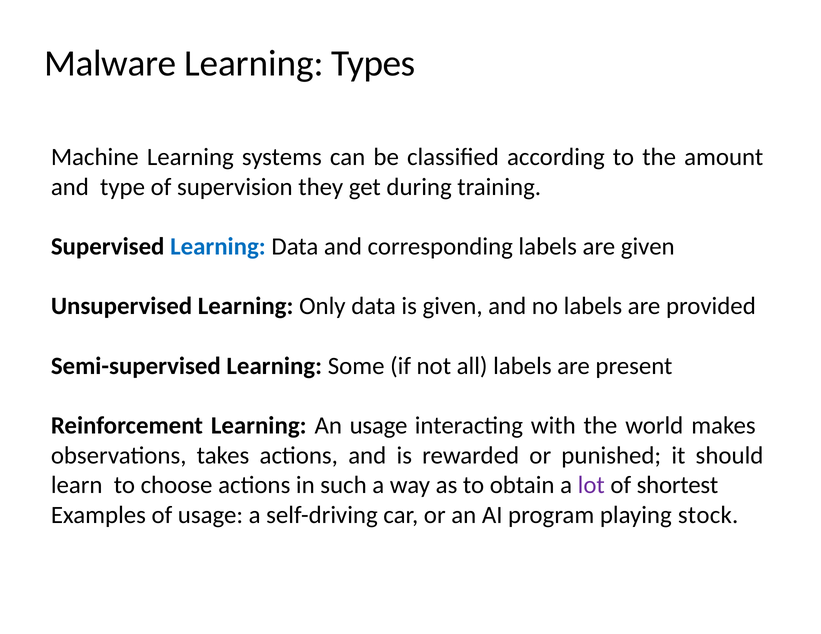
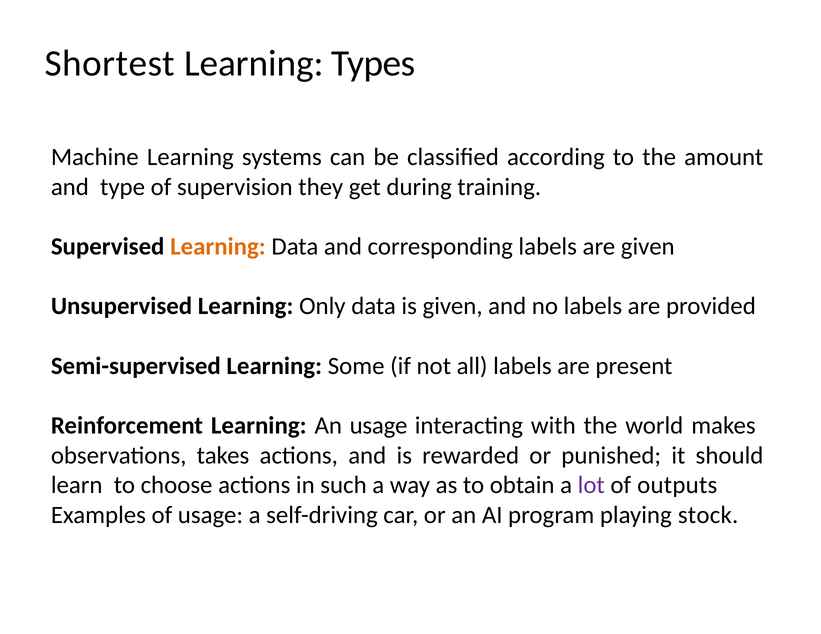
Malware: Malware -> Shortest (110, 64)
Learning colour: blue -> orange (218, 247)
shortest: shortest -> outputs (677, 486)
